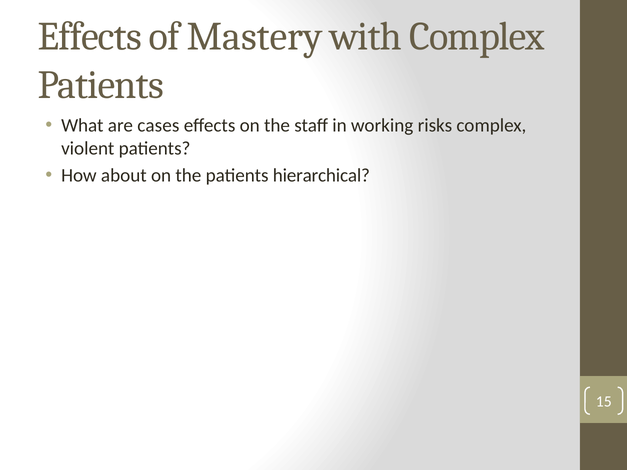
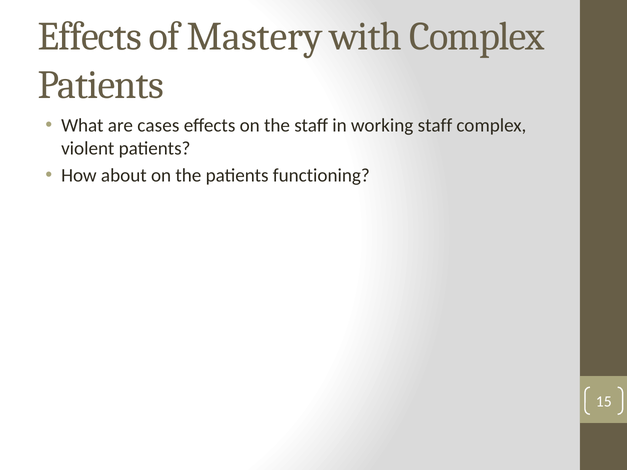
working risks: risks -> staff (435, 126)
hierarchical: hierarchical -> functioning (321, 175)
